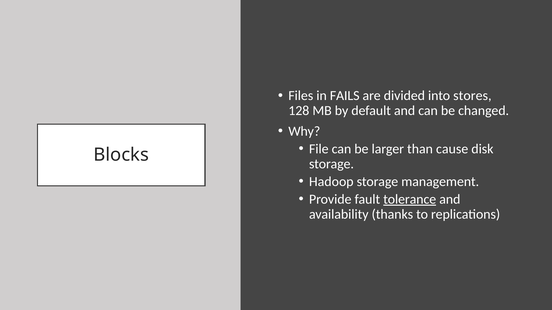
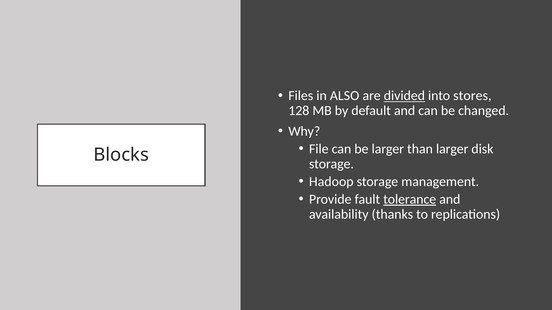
FAILS: FAILS -> ALSO (345, 96)
divided underline: none -> present (404, 96)
than cause: cause -> larger (452, 149)
